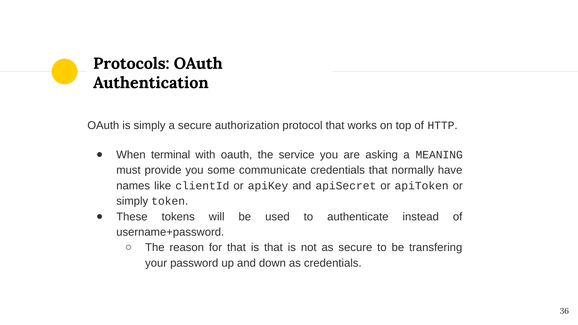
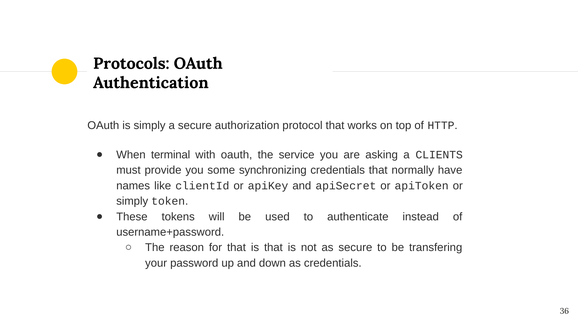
MEANING: MEANING -> CLIENTS (439, 155)
communicate: communicate -> synchronizing (273, 170)
